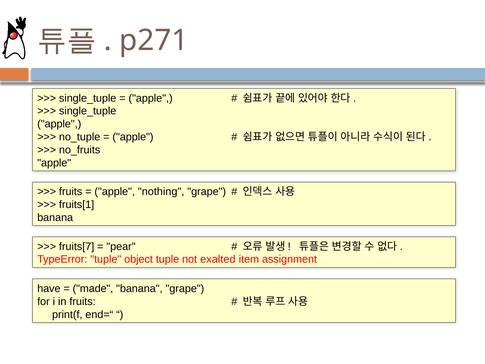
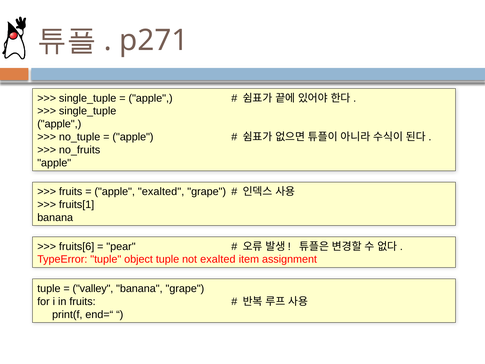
apple nothing: nothing -> exalted (161, 191)
fruits[7: fruits[7 -> fruits[6 (77, 246)
have: have -> tuple (49, 288)
made: made -> valley (93, 288)
